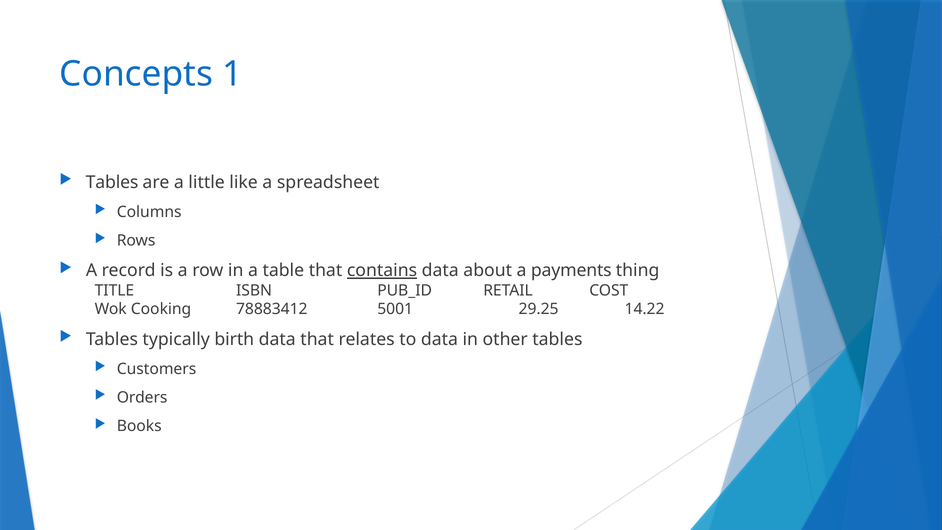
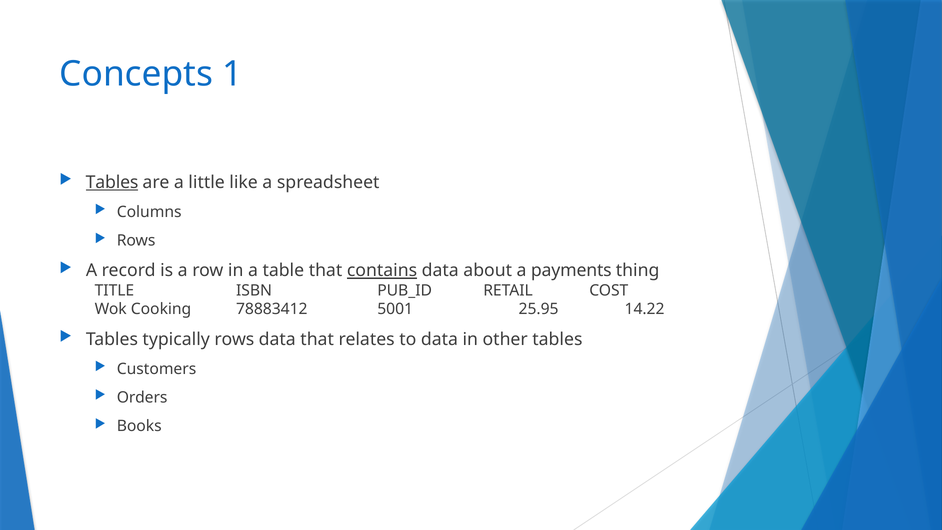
Tables underline: none -> present (112, 182)
29.25: 29.25 -> 25.95 (539, 309)
typically birth: birth -> rows (234, 339)
